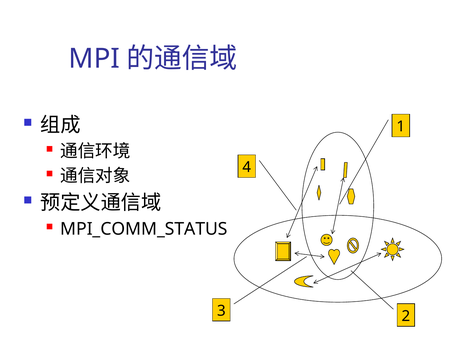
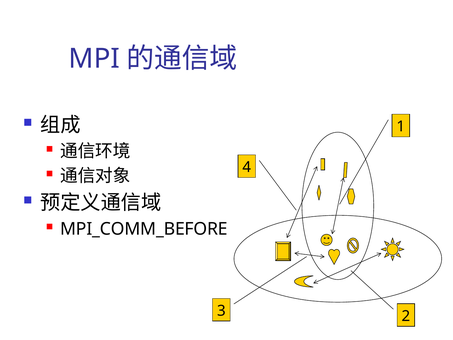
MPI_COMM_STATUS: MPI_COMM_STATUS -> MPI_COMM_BEFORE (144, 229)
